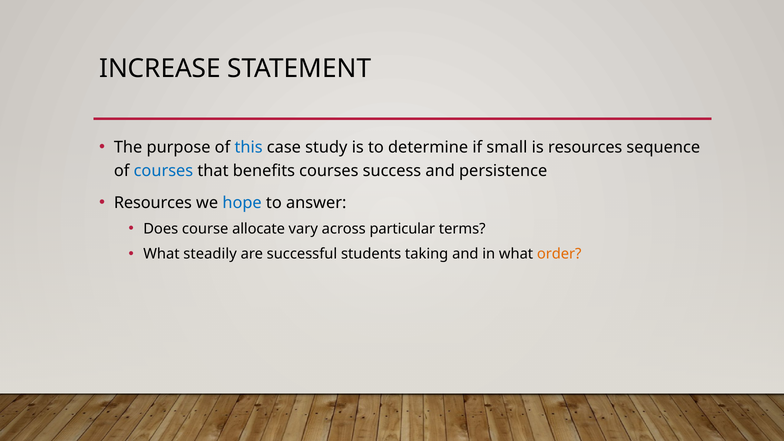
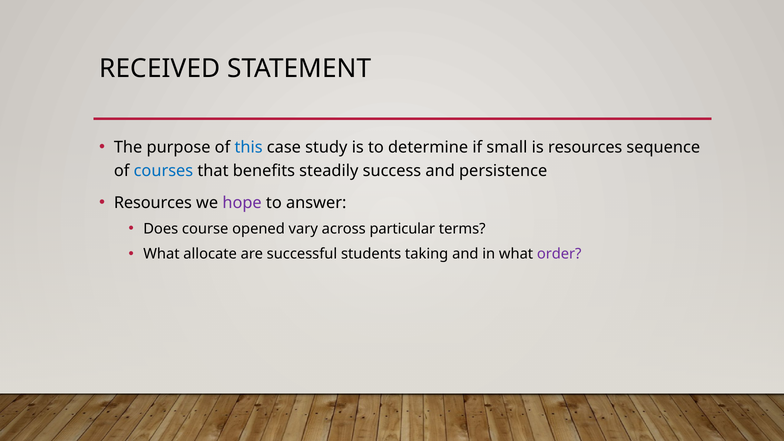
INCREASE: INCREASE -> RECEIVED (160, 69)
benefits courses: courses -> steadily (329, 171)
hope colour: blue -> purple (242, 203)
allocate: allocate -> opened (259, 229)
steadily: steadily -> allocate (210, 254)
order colour: orange -> purple (559, 254)
